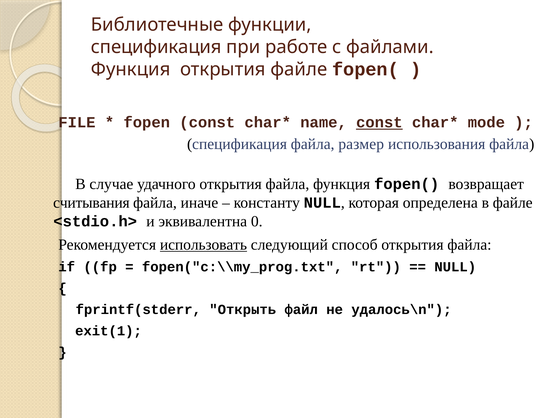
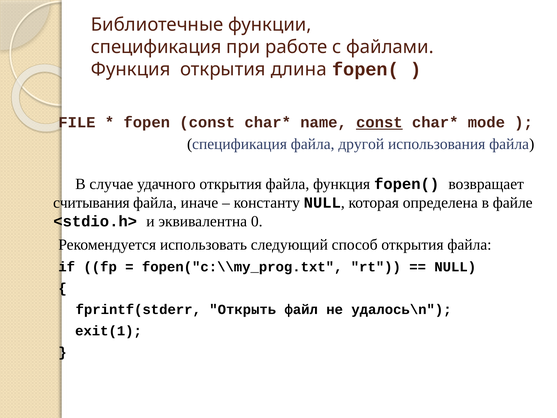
открытия файле: файле -> длина (299, 69)
размер: размер -> другой (361, 144)
использовать underline: present -> none (203, 245)
